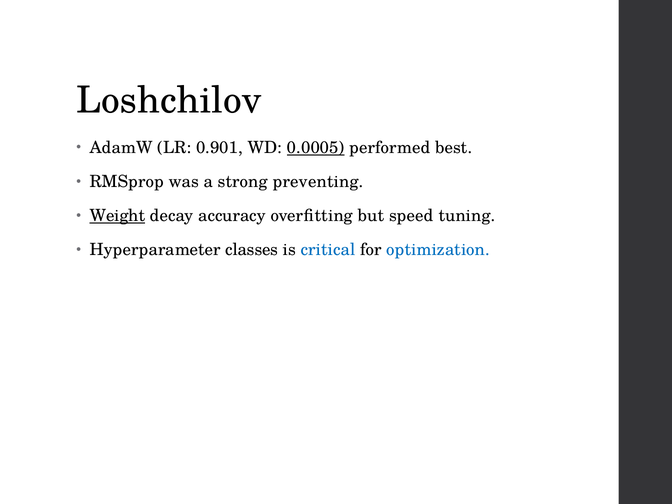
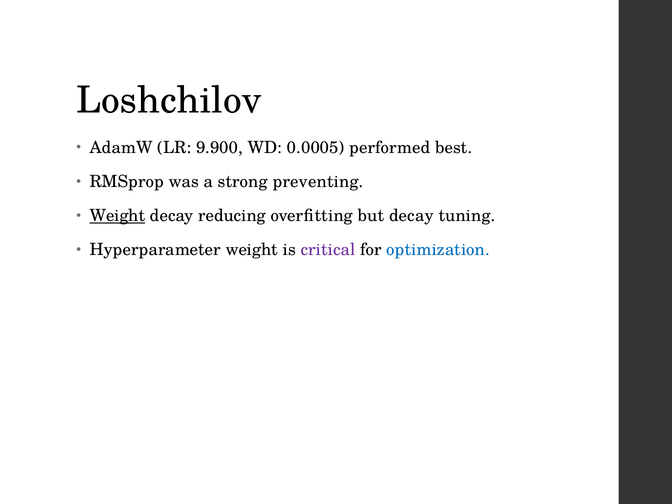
0.901: 0.901 -> 9.900 (219, 148)
0.0005 underline: present -> none (316, 148)
accuracy: accuracy -> reducing (232, 216)
but speed: speed -> decay (411, 216)
Hyperparameter classes: classes -> weight (252, 250)
critical colour: blue -> purple (328, 250)
